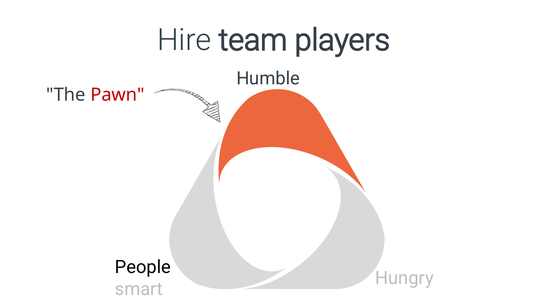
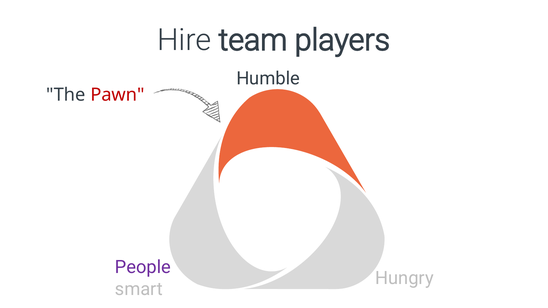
People colour: black -> purple (143, 267)
